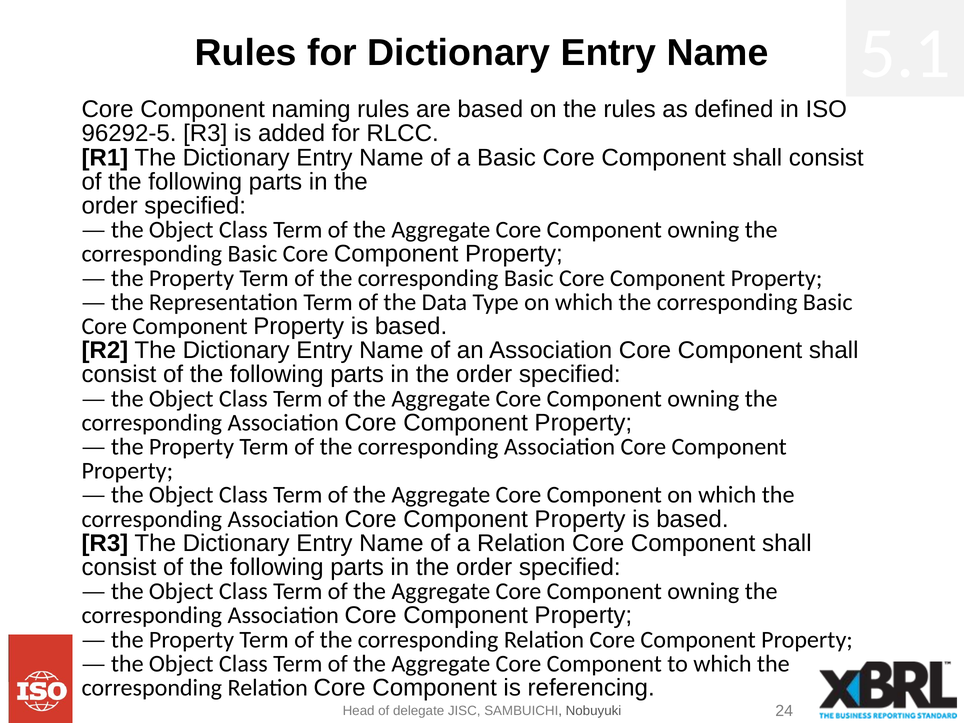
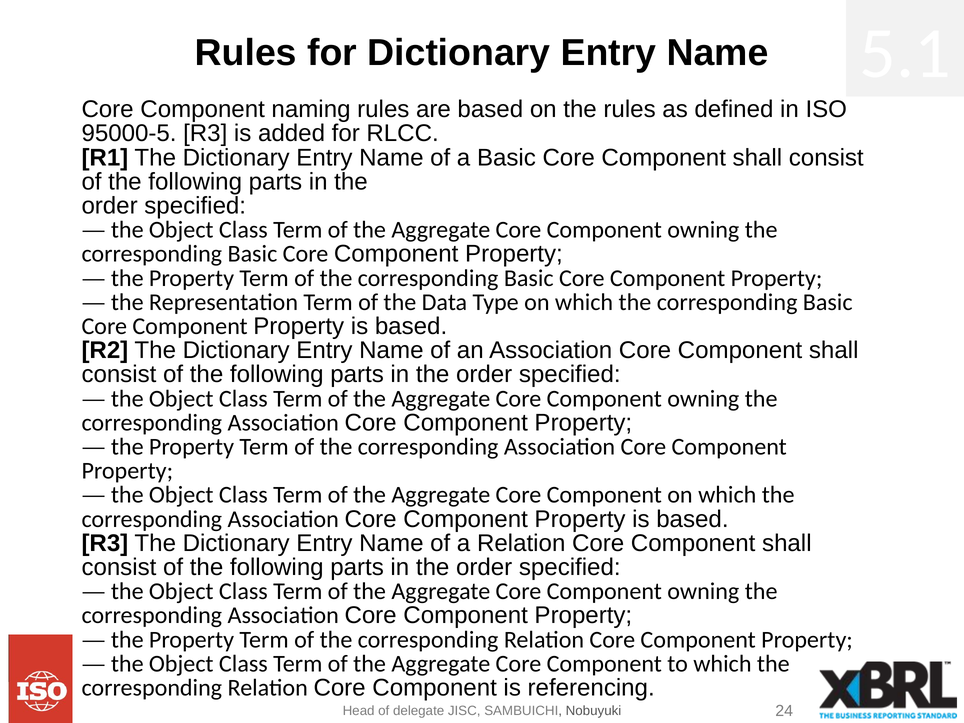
96292-5: 96292-5 -> 95000-5 (129, 133)
